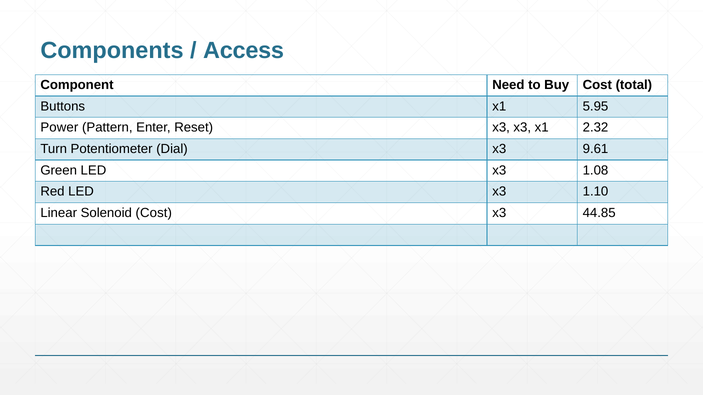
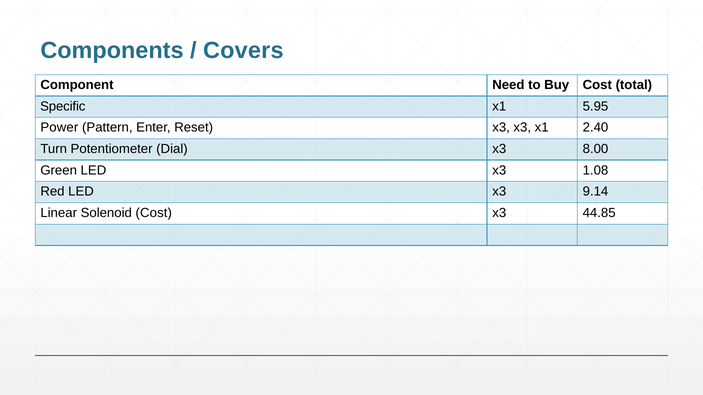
Access: Access -> Covers (243, 50)
Buttons: Buttons -> Specific (63, 106)
2.32: 2.32 -> 2.40 (596, 128)
9.61: 9.61 -> 8.00 (596, 149)
1.10: 1.10 -> 9.14 (596, 192)
